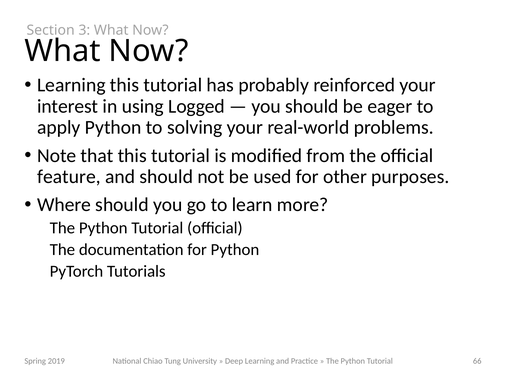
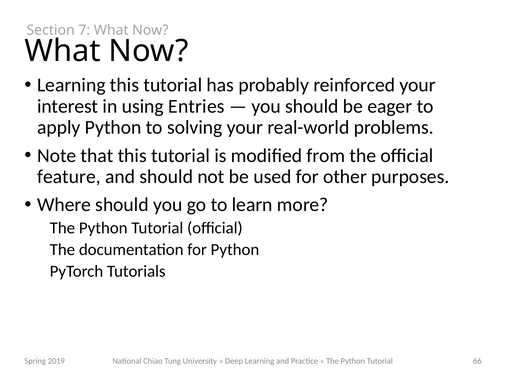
3: 3 -> 7 (84, 30)
Logged: Logged -> Entries (196, 107)
